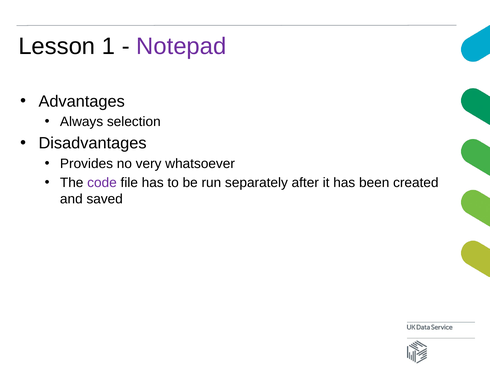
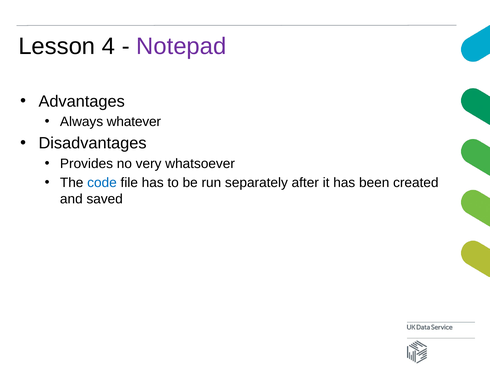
1: 1 -> 4 (108, 46)
selection: selection -> whatever (134, 122)
code colour: purple -> blue (102, 183)
